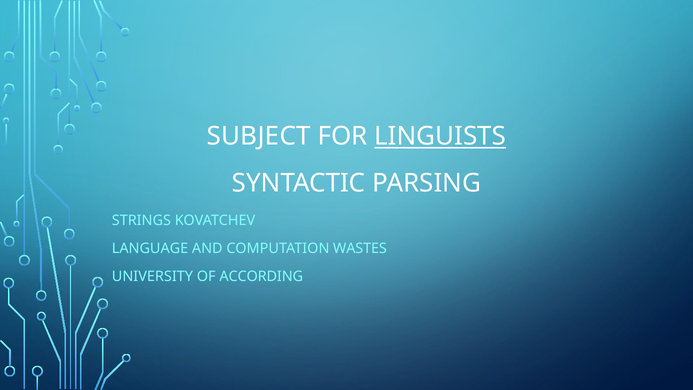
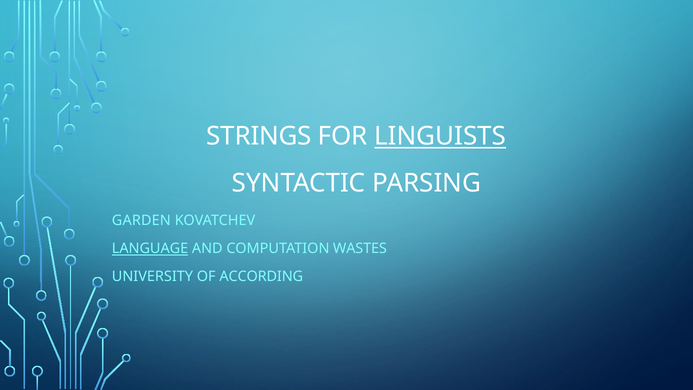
SUBJECT: SUBJECT -> STRINGS (259, 136)
STRINGS: STRINGS -> GARDEN (141, 220)
LANGUAGE underline: none -> present (150, 248)
